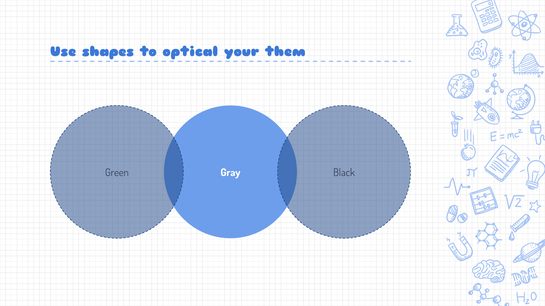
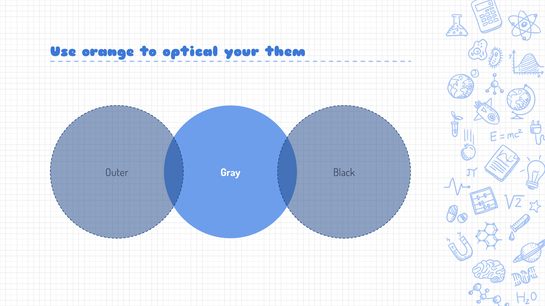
shapes: shapes -> orange (108, 52)
Green: Green -> Outer (117, 173)
